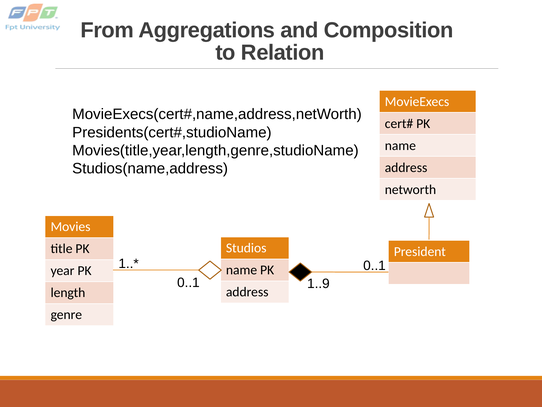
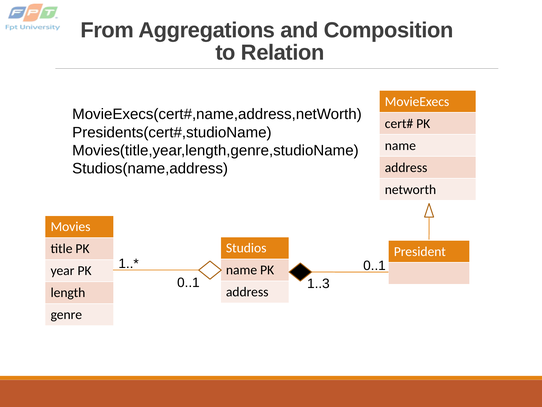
1..9: 1..9 -> 1..3 (318, 283)
